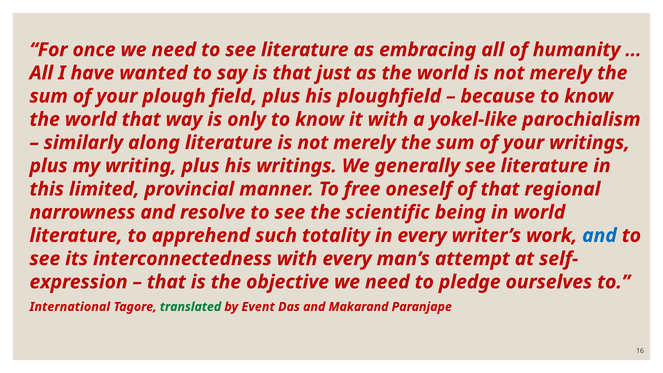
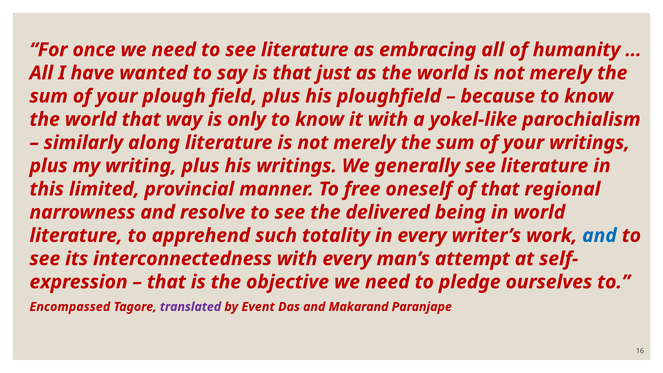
scientific: scientific -> delivered (388, 212)
International: International -> Encompassed (70, 307)
translated colour: green -> purple (191, 307)
